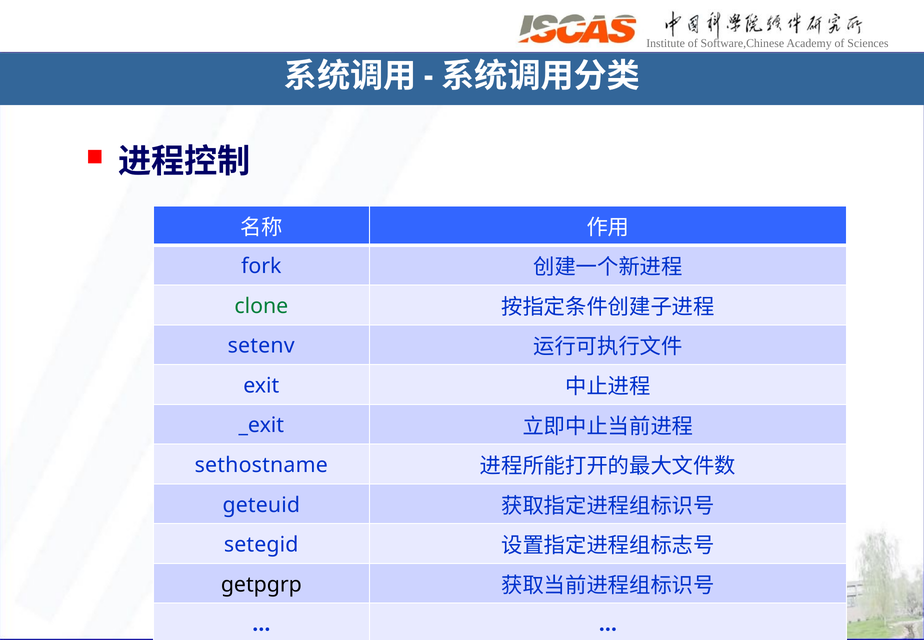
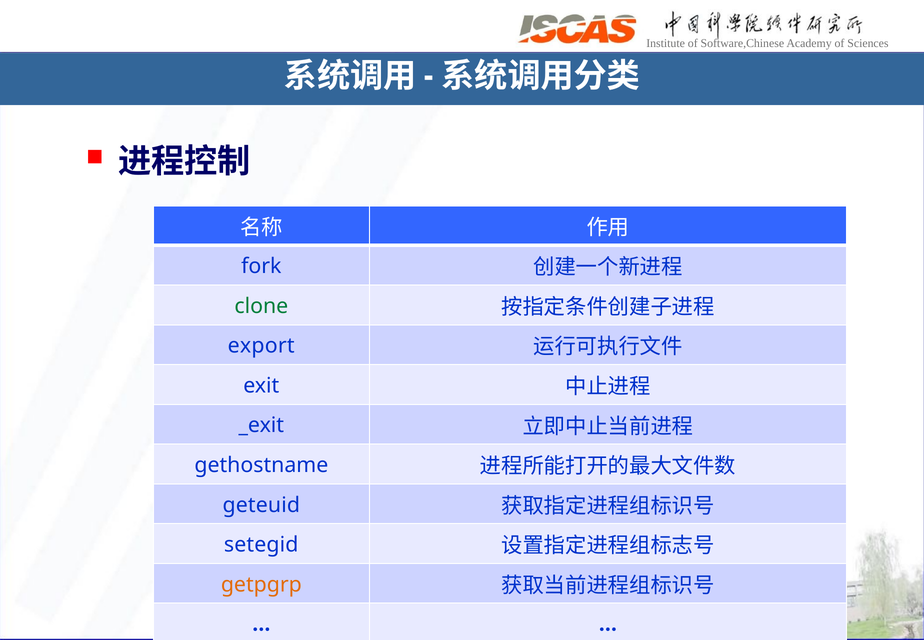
setenv: setenv -> export (261, 346)
sethostname: sethostname -> gethostname (261, 465)
getpgrp colour: black -> orange (261, 584)
